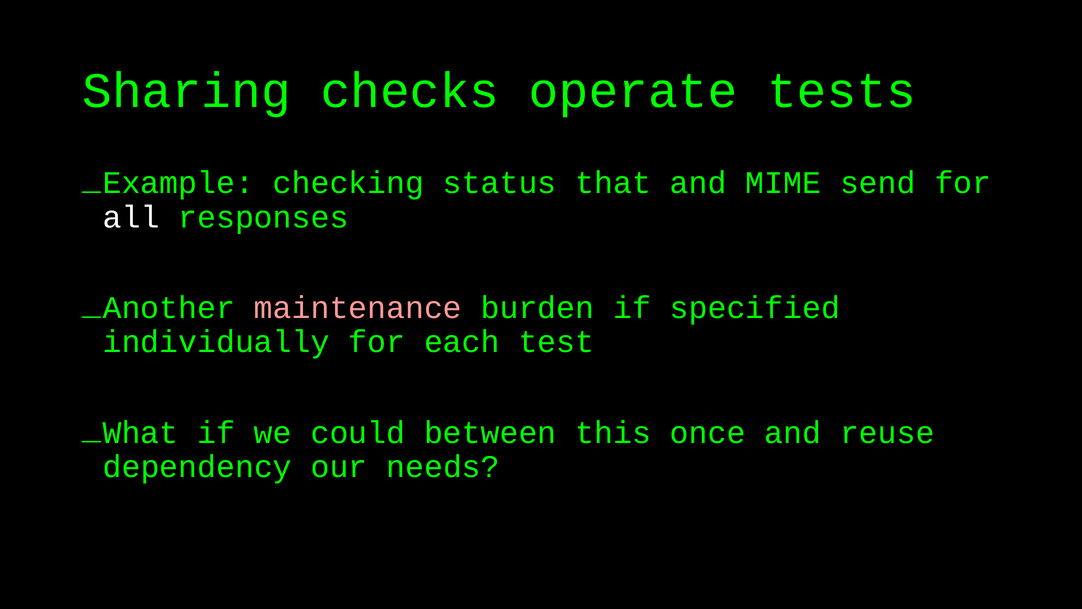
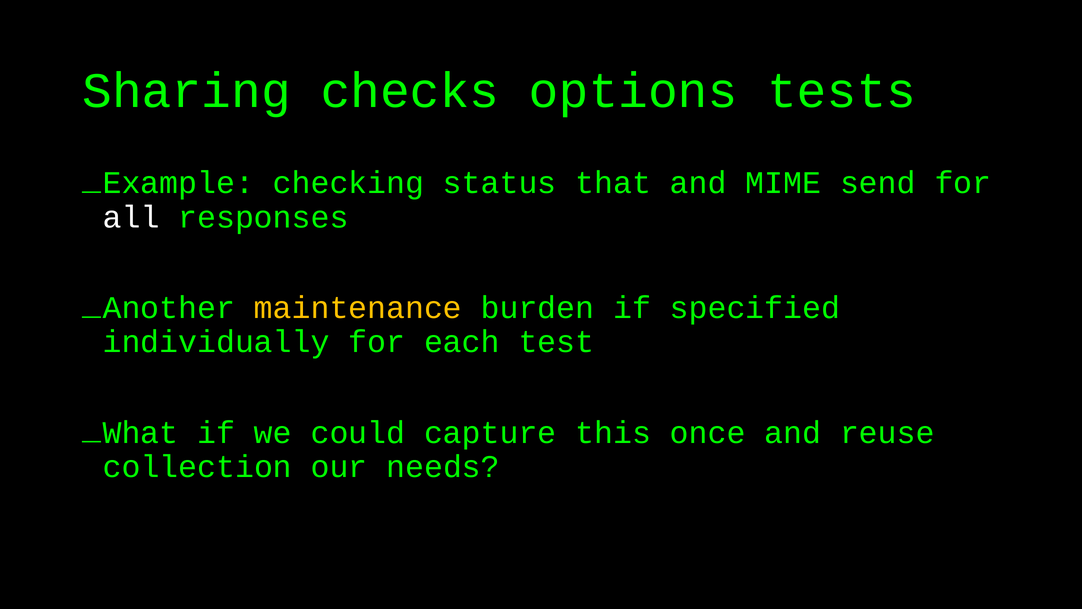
operate: operate -> options (633, 91)
maintenance colour: pink -> yellow (358, 308)
between: between -> capture (490, 433)
dependency: dependency -> collection (197, 467)
